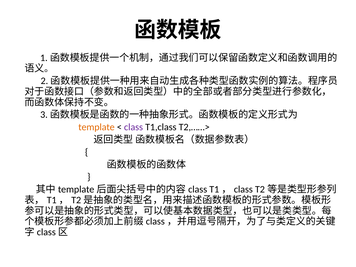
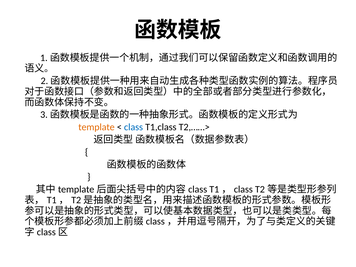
class colour: purple -> blue (134, 127)
